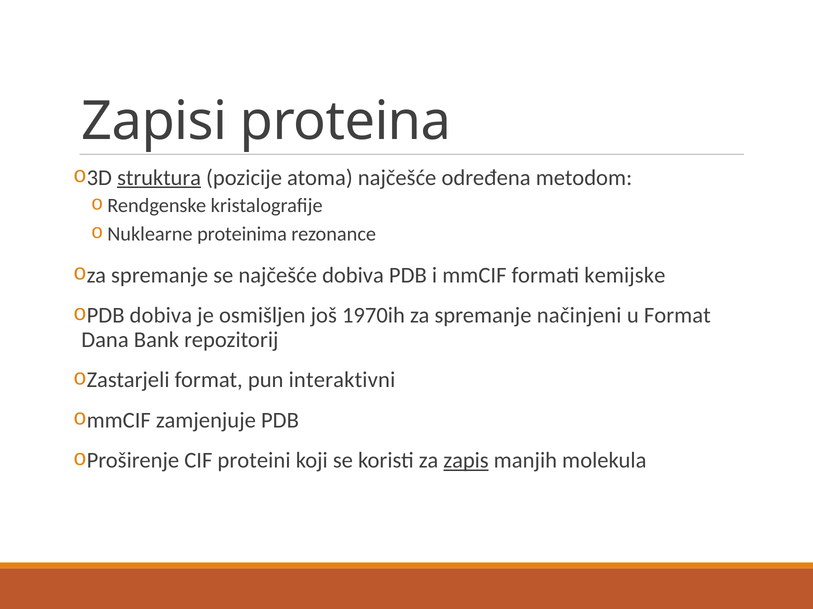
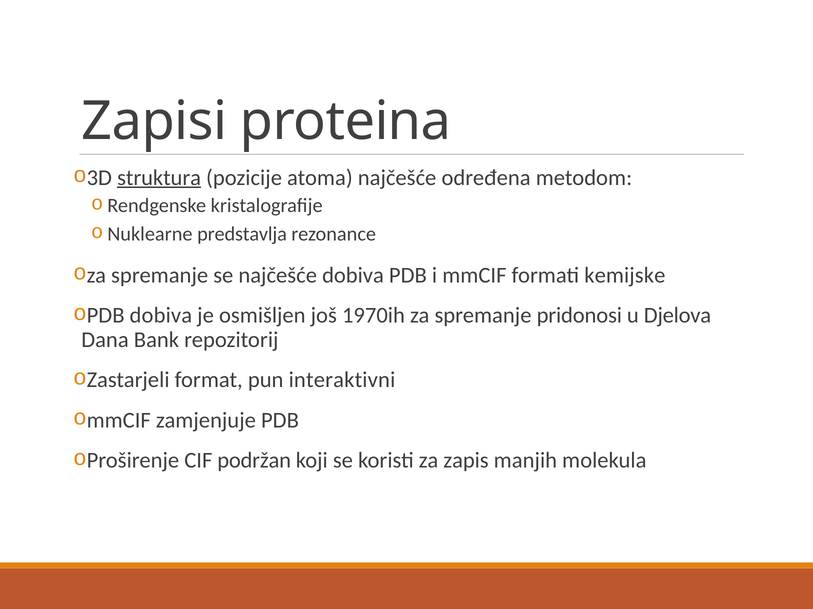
proteinima: proteinima -> predstavlja (242, 234)
načinjeni: načinjeni -> pridonosi (579, 316)
u Format: Format -> Djelova (677, 316)
proteini: proteini -> podržan (254, 461)
zapis underline: present -> none (466, 461)
